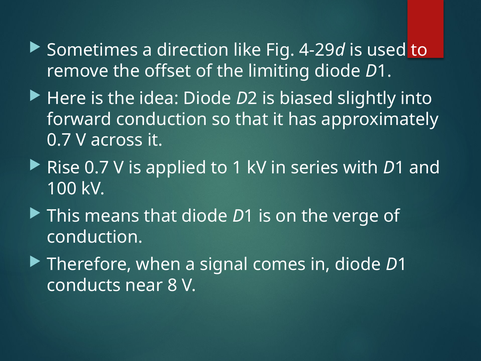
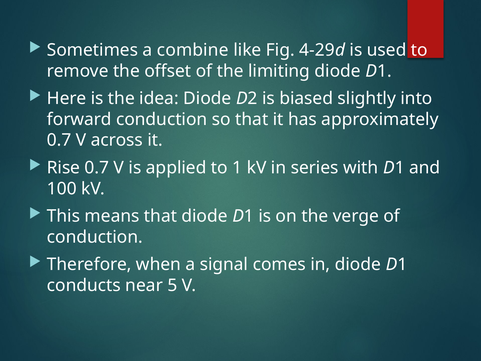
direction: direction -> combine (193, 50)
8: 8 -> 5 (172, 285)
